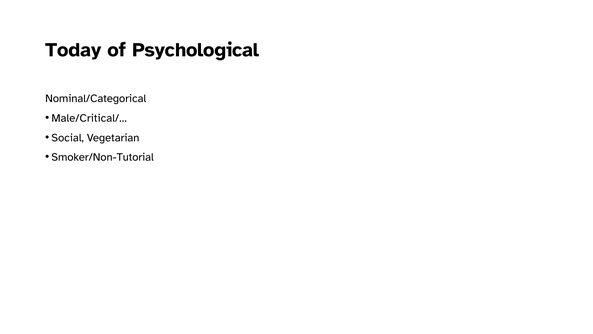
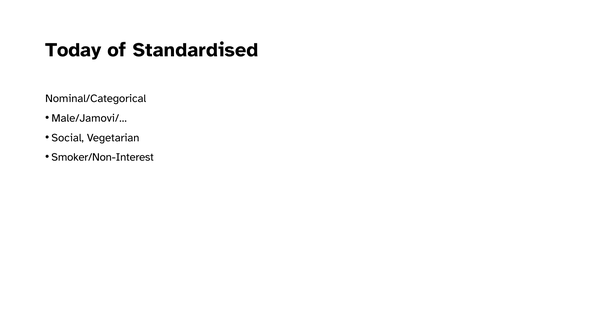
Psychological: Psychological -> Standardised (196, 50)
Male/Critical/…: Male/Critical/… -> Male/Jamovi/… (89, 118)
Smoker/Non-Tutorial: Smoker/Non-Tutorial -> Smoker/Non-Interest (103, 157)
